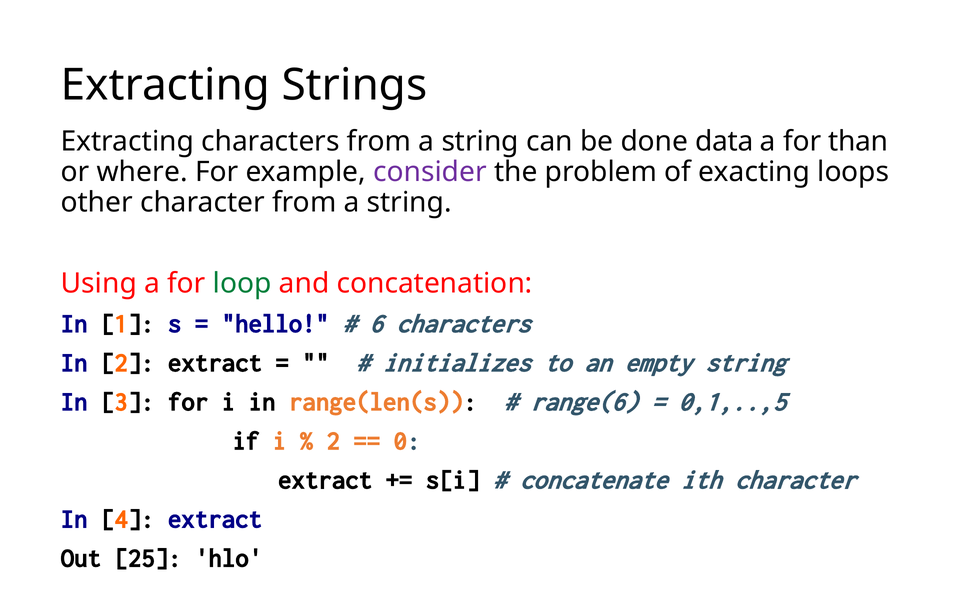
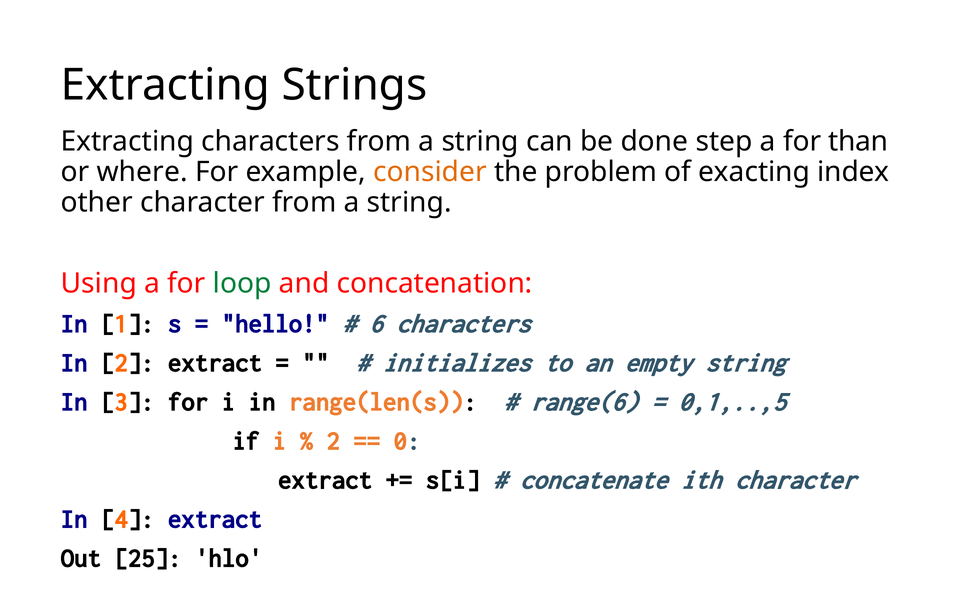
data: data -> step (724, 141)
consider colour: purple -> orange (430, 172)
loops: loops -> index (853, 172)
